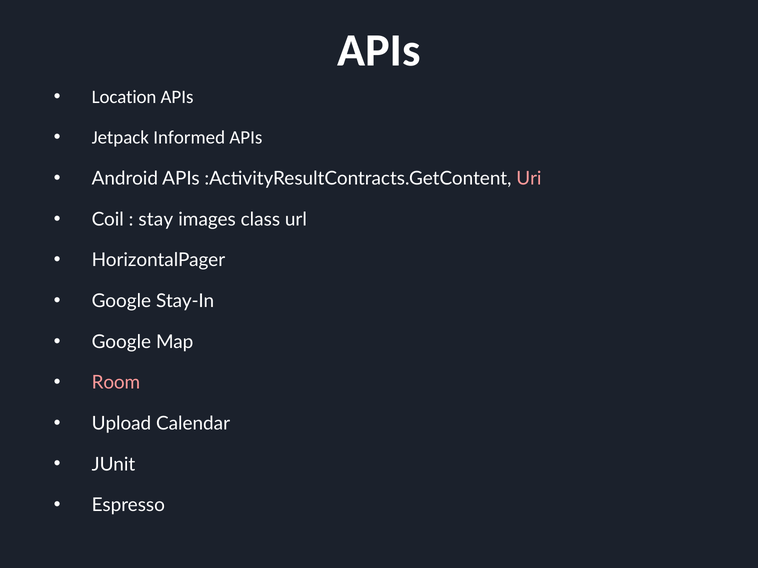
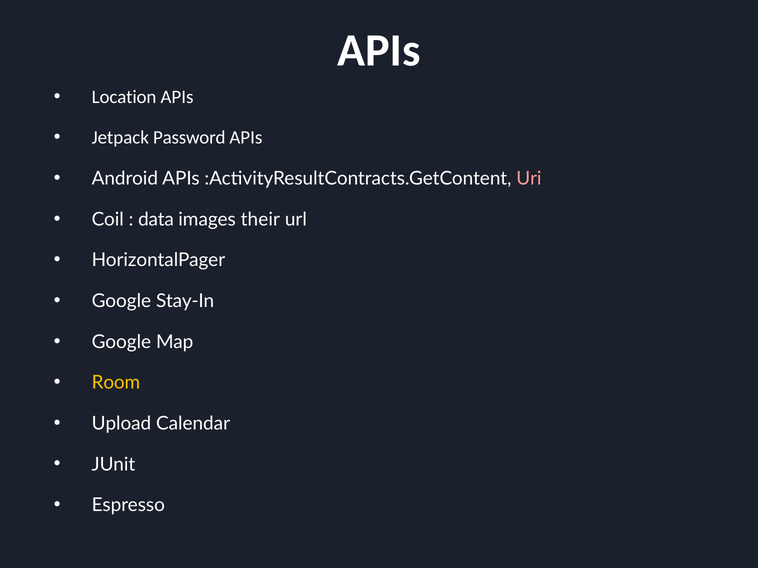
Informed: Informed -> Password (189, 138)
stay: stay -> data (156, 220)
class: class -> their (260, 220)
Room colour: pink -> yellow (116, 383)
